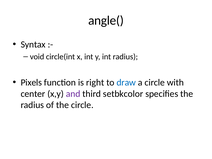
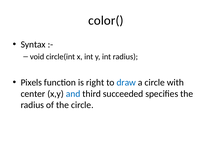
angle(: angle( -> color( (106, 21)
and colour: purple -> blue (73, 94)
setbkcolor: setbkcolor -> succeeded (123, 94)
